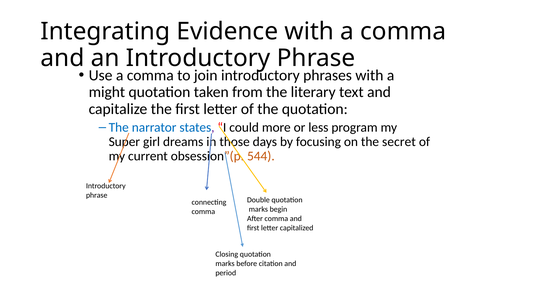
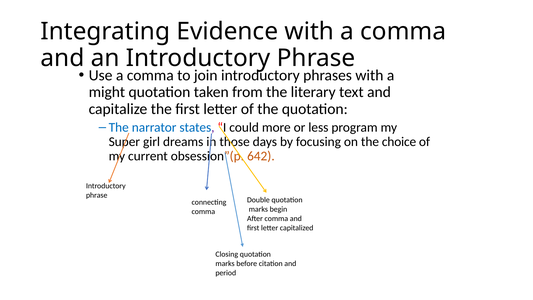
secret: secret -> choice (399, 142)
544: 544 -> 642 (261, 156)
